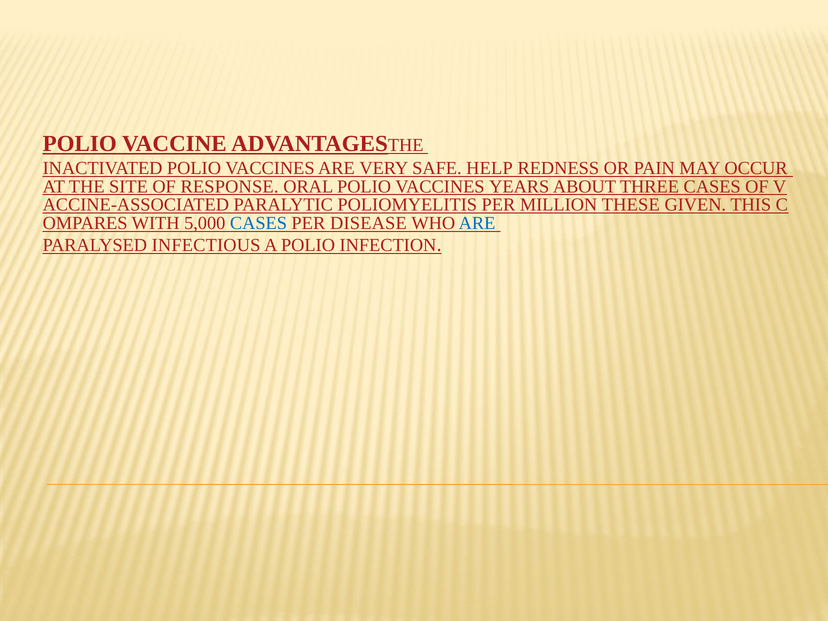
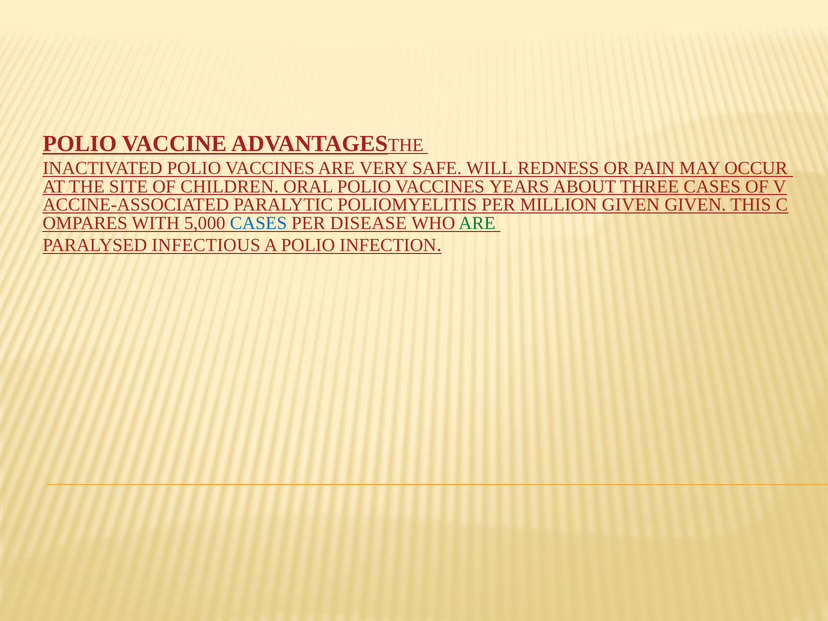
HELP: HELP -> WILL (489, 168)
RESPONSE: RESPONSE -> CHILDREN (230, 187)
MILLION THESE: THESE -> GIVEN (631, 205)
ARE colour: blue -> green (477, 223)
